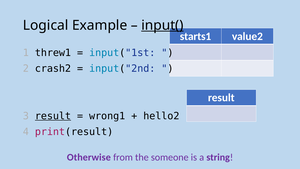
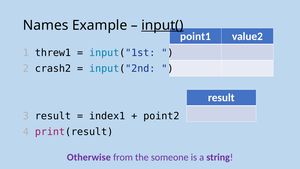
Logical: Logical -> Names (46, 25)
starts1: starts1 -> point1 (195, 36)
result underline: present -> none (53, 116)
wrong1: wrong1 -> index1 (107, 116)
hello2: hello2 -> point2 (161, 116)
